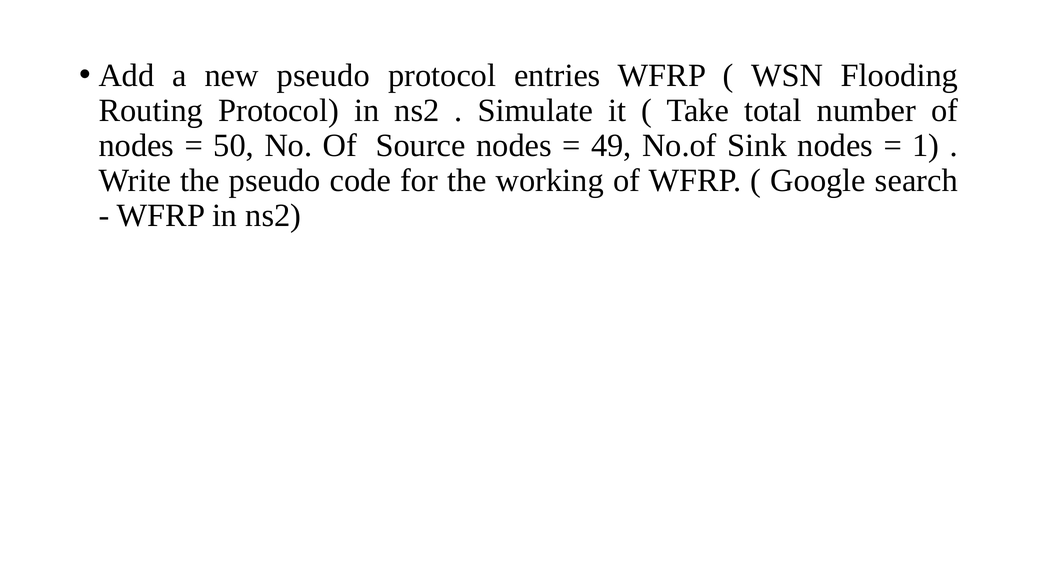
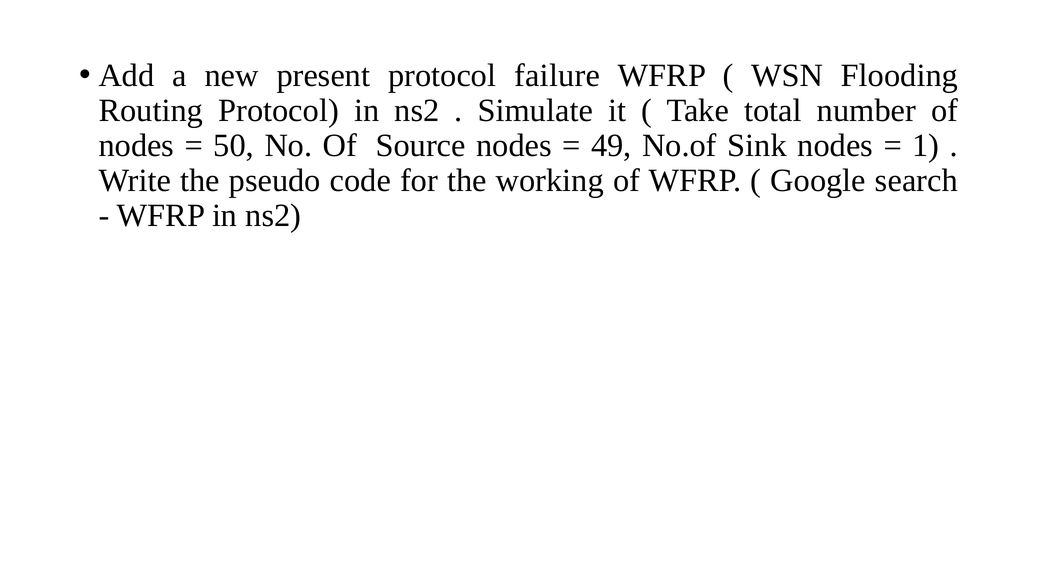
new pseudo: pseudo -> present (323, 75)
entries: entries -> failure (557, 75)
